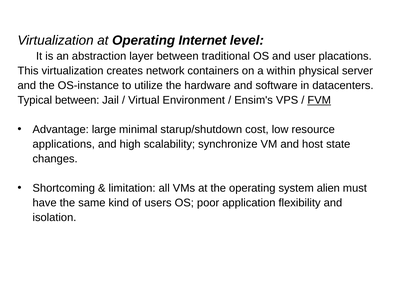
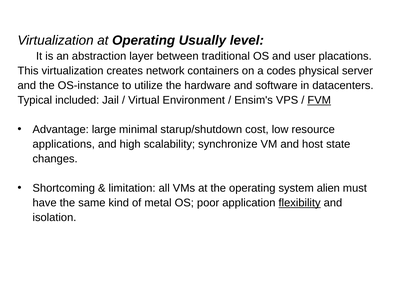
Internet: Internet -> Usually (202, 40)
within: within -> codes (281, 71)
Typical between: between -> included (77, 100)
users: users -> metal (158, 203)
flexibility underline: none -> present (300, 203)
